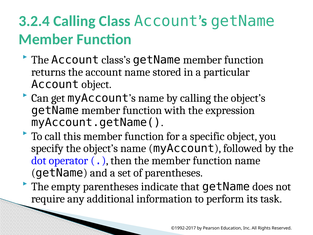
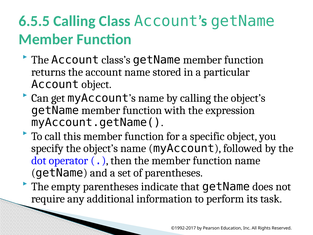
3.2.4: 3.2.4 -> 6.5.5 (34, 21)
